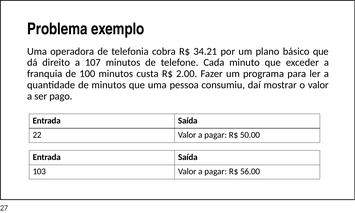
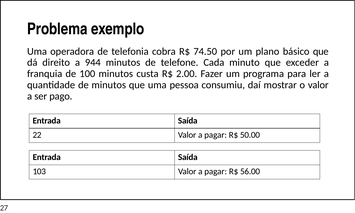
34.21: 34.21 -> 74.50 (205, 51)
107: 107 -> 944 (93, 62)
